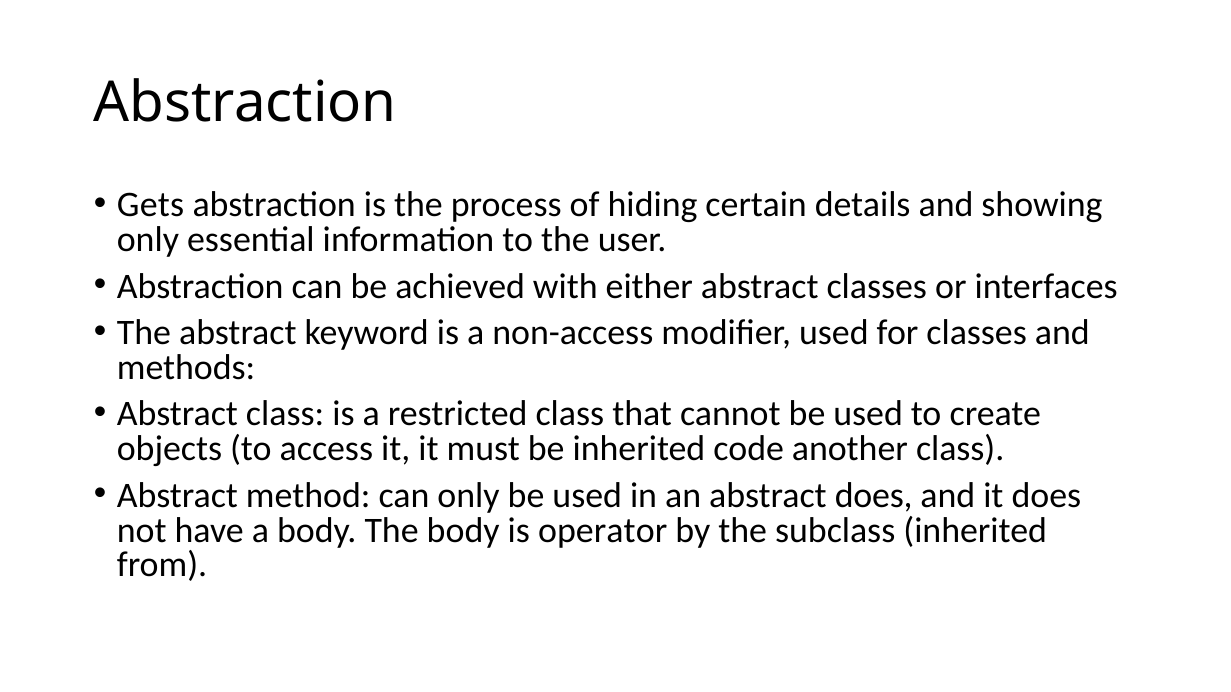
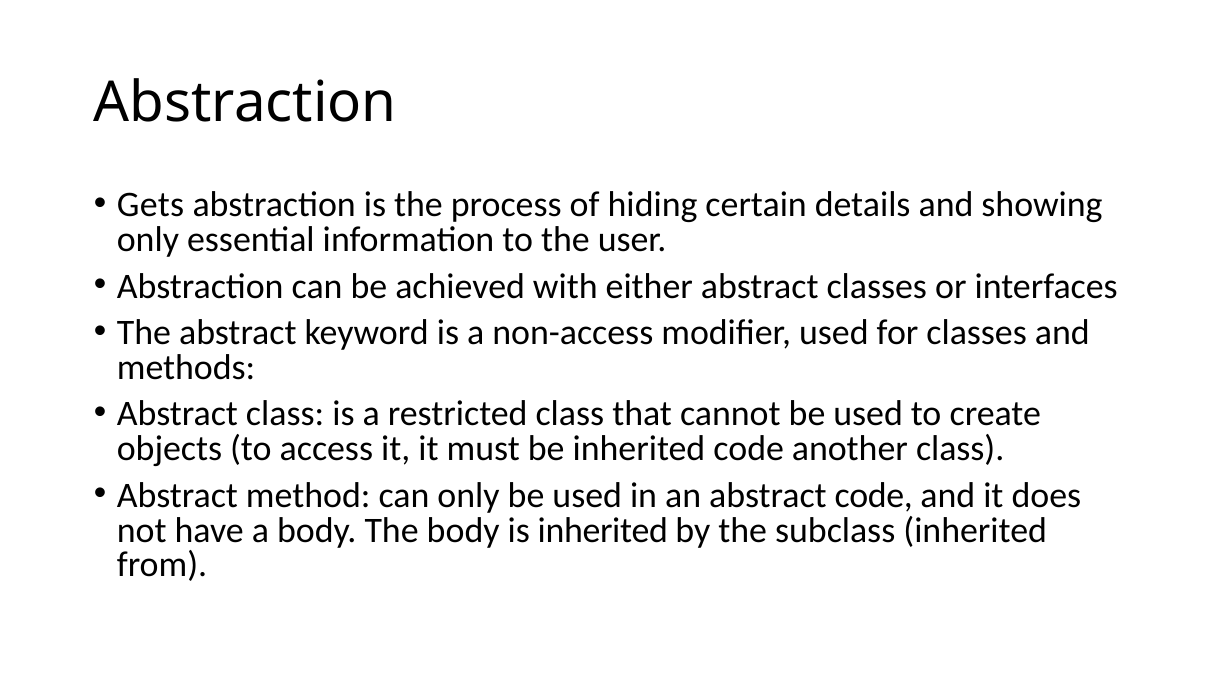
abstract does: does -> code (874, 496)
is operator: operator -> inherited (603, 531)
